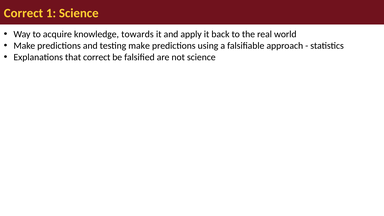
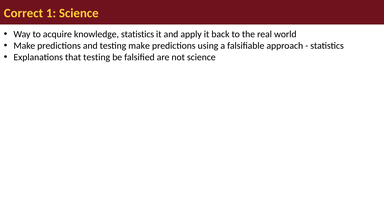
knowledge towards: towards -> statistics (138, 34)
that correct: correct -> testing (97, 57)
